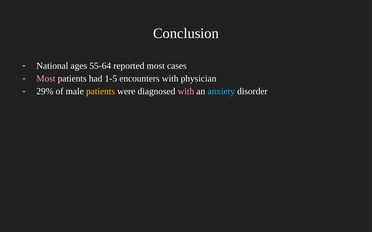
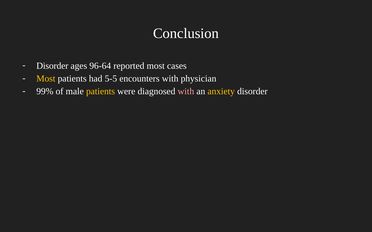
National: National -> Disorder (52, 66)
55-64: 55-64 -> 96-64 (100, 66)
Most colour: pink -> yellow (46, 79)
1-5: 1-5 -> 5-5 (111, 79)
29%: 29% -> 99% (45, 92)
anxiety colour: light blue -> yellow (221, 92)
